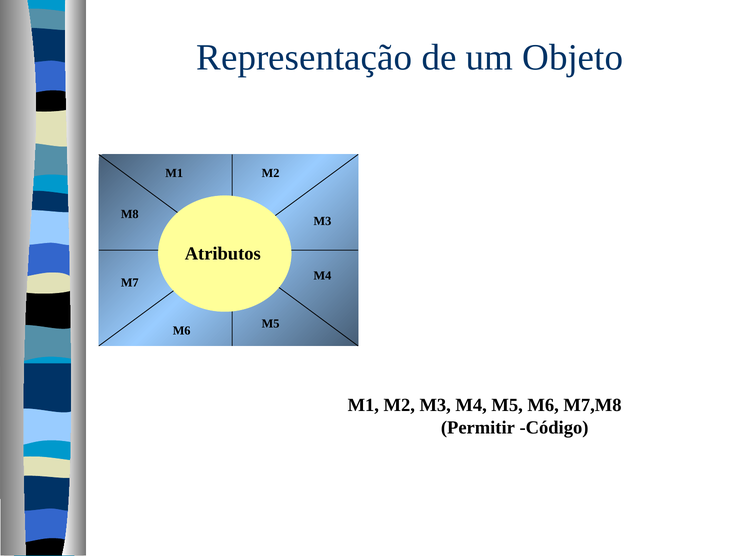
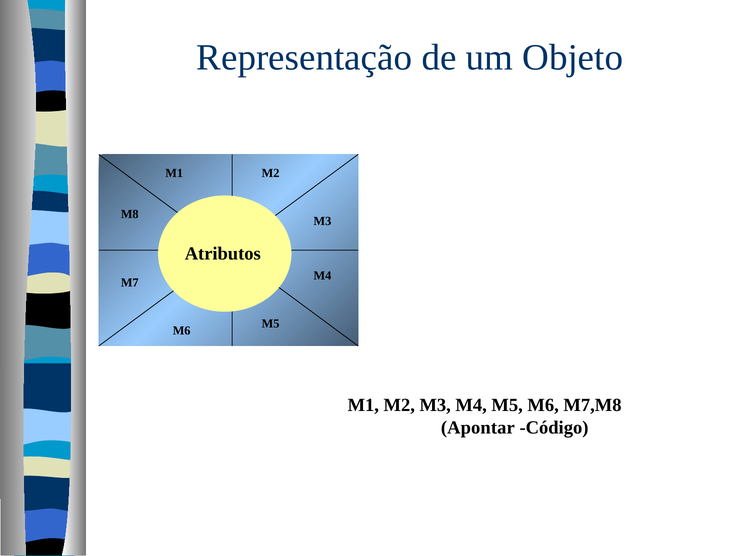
Permitir: Permitir -> Apontar (478, 427)
